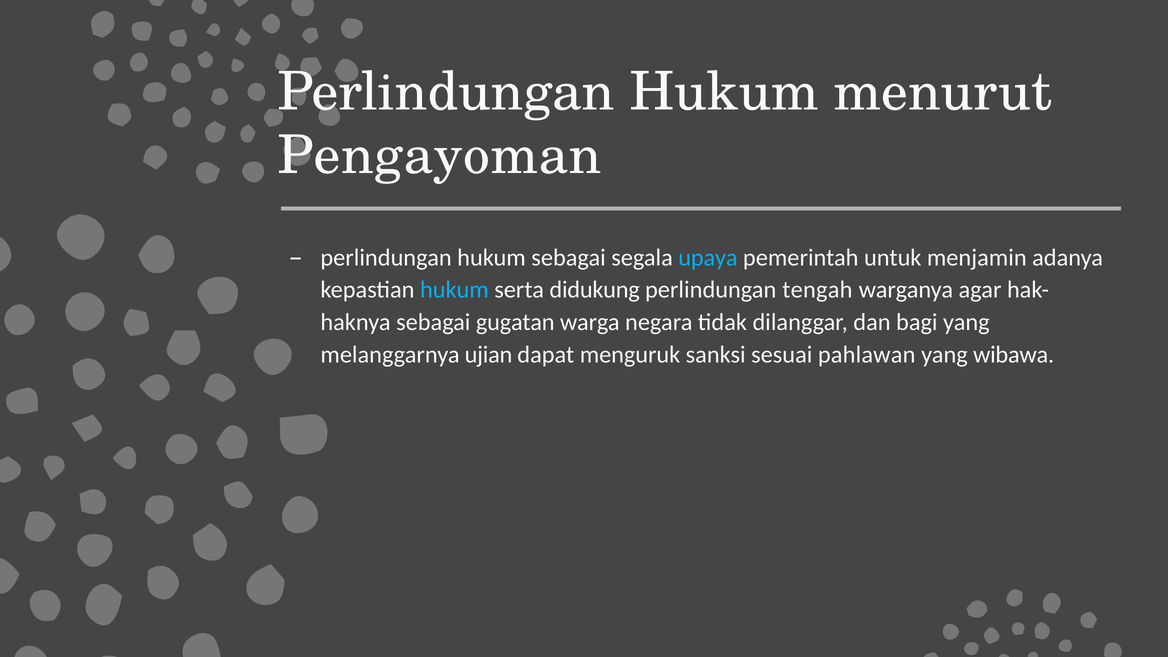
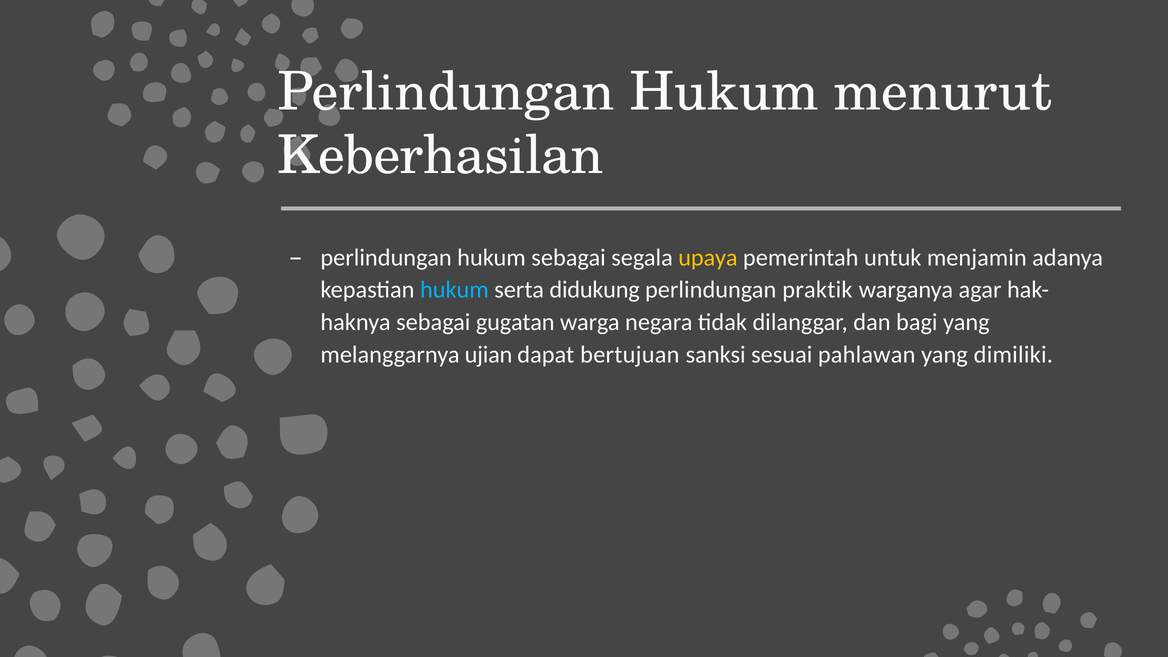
Pengayoman: Pengayoman -> Keberhasilan (440, 156)
upaya colour: light blue -> yellow (708, 257)
tengah: tengah -> praktik (817, 290)
menguruk: menguruk -> bertujuan (630, 355)
wibawa: wibawa -> dimiliki (1013, 355)
